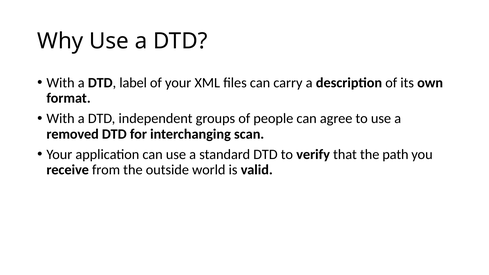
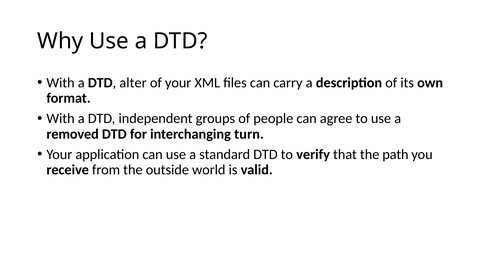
label: label -> alter (133, 83)
scan: scan -> turn (249, 134)
